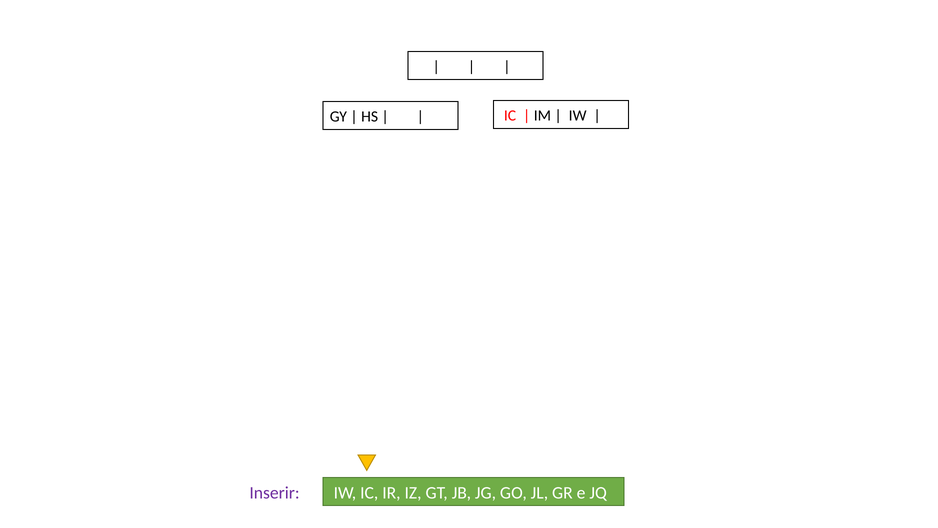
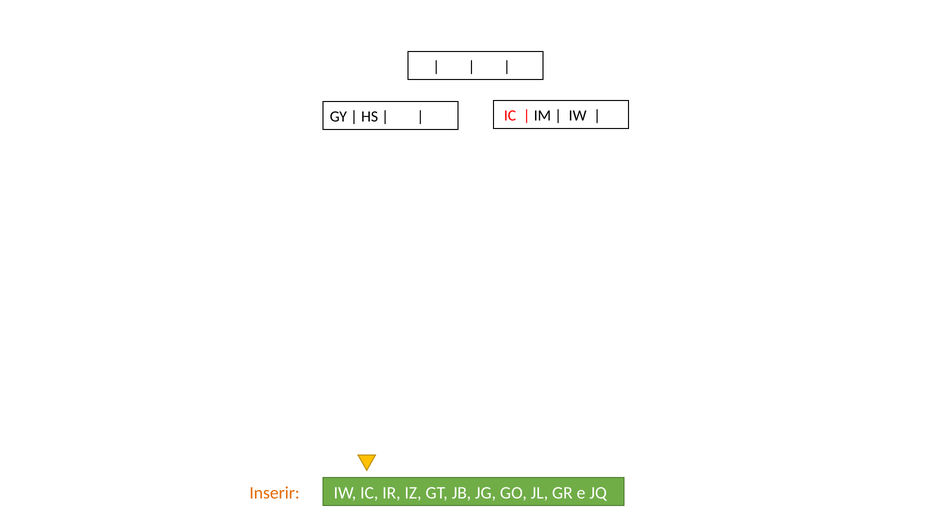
Inserir colour: purple -> orange (275, 492)
